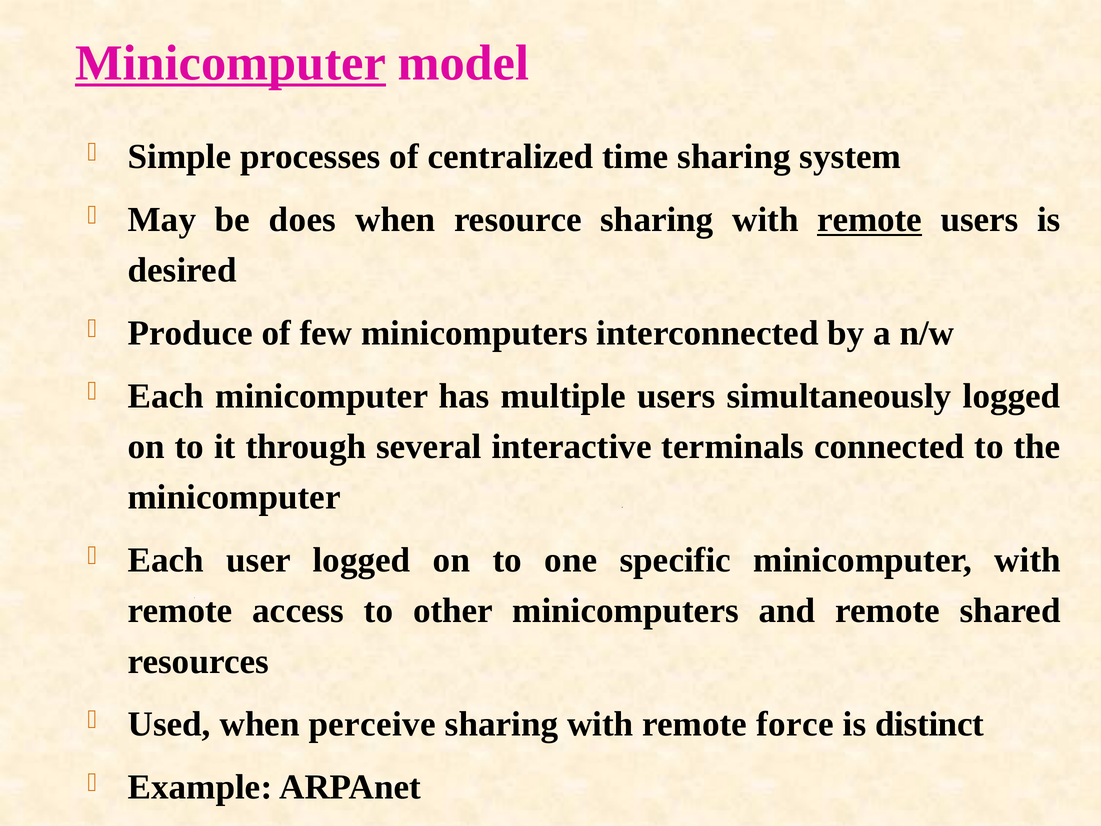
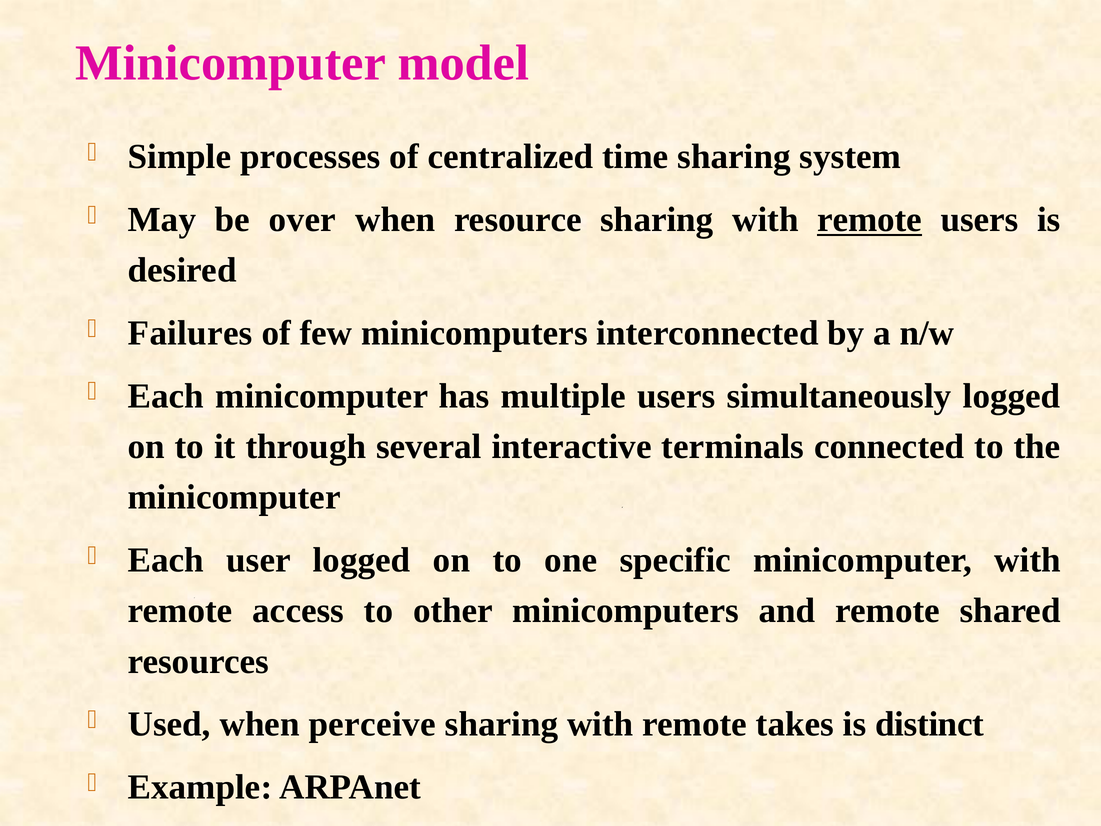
Minicomputer underline: present -> none (231, 63)
does: does -> over (302, 220)
Produce: Produce -> Failures (190, 333)
force: force -> takes (795, 724)
